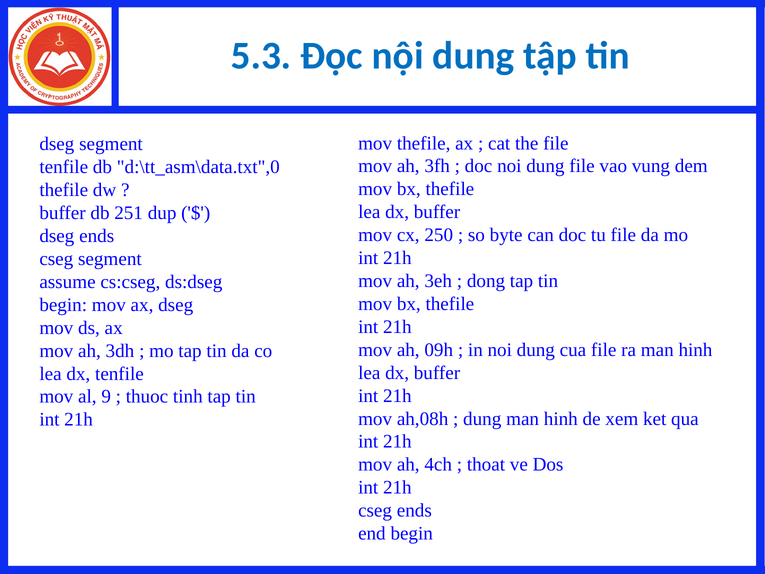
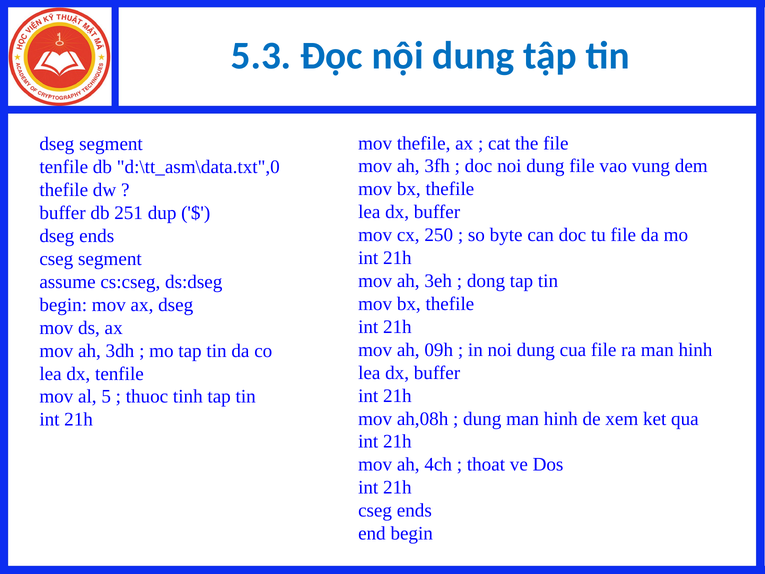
9: 9 -> 5 (106, 396)
